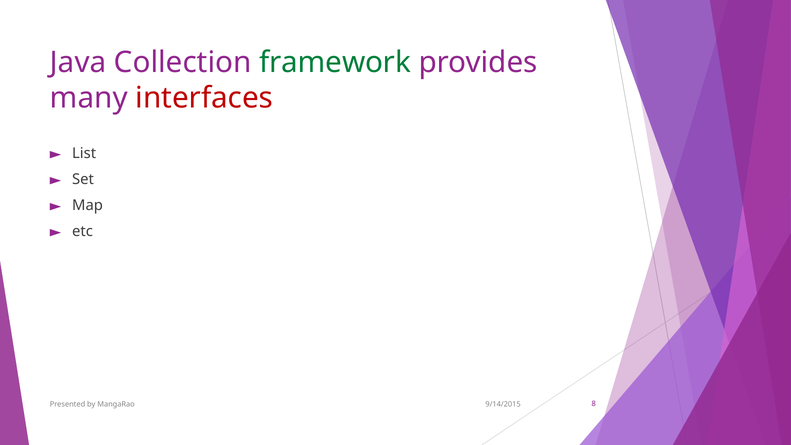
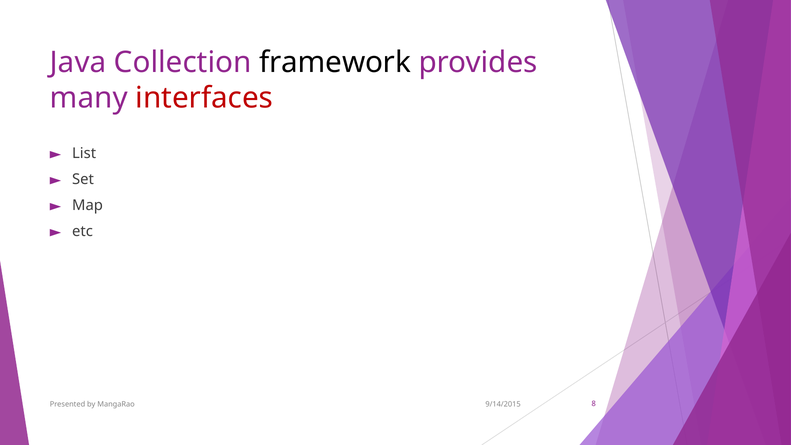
framework colour: green -> black (335, 62)
